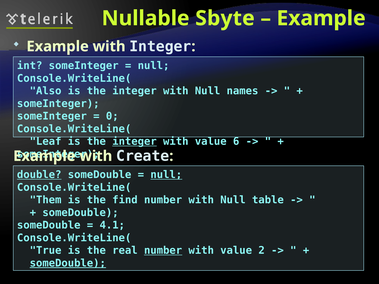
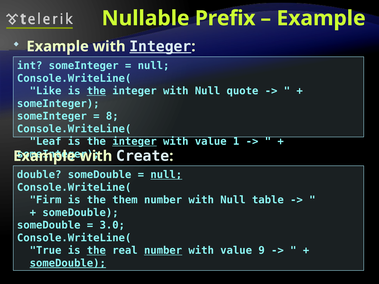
Sbyte: Sbyte -> Prefix (225, 18)
Integer underline: none -> present (160, 46)
Also: Also -> Like (46, 91)
the underline: none -> present (96, 91)
names: names -> quote (242, 91)
0: 0 -> 8 (112, 116)
6: 6 -> 1 (236, 142)
double underline: present -> none (39, 175)
Them: Them -> Firm (46, 200)
find: find -> them (125, 200)
4.1: 4.1 -> 3.0 (112, 225)
the underline: none -> present (96, 251)
2: 2 -> 9 (262, 251)
